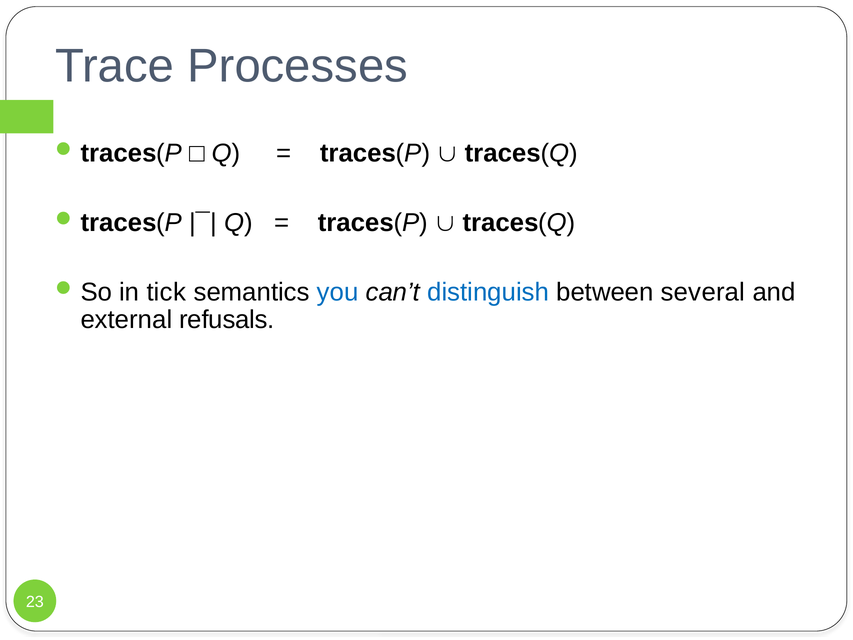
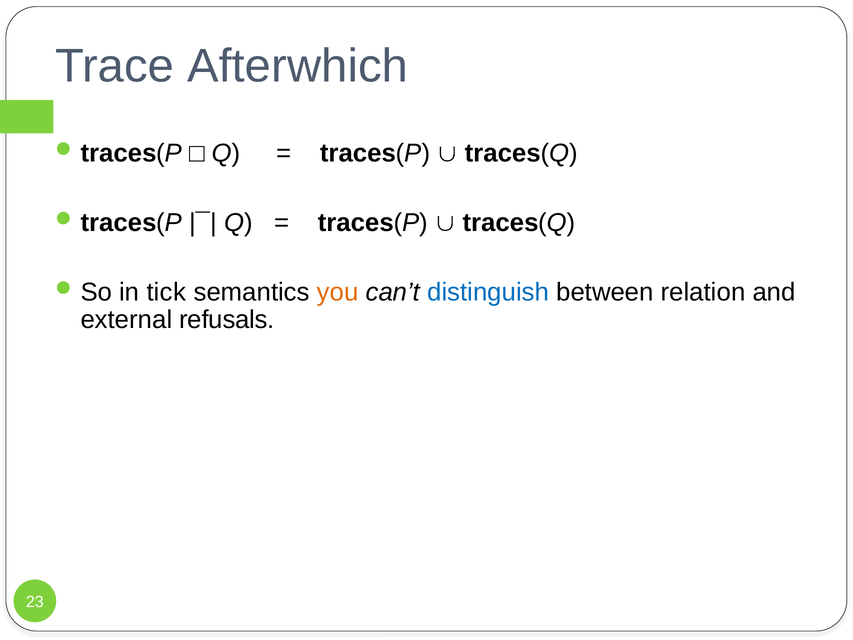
Processes: Processes -> Afterwhich (298, 66)
you colour: blue -> orange (338, 292)
several: several -> relation (703, 292)
